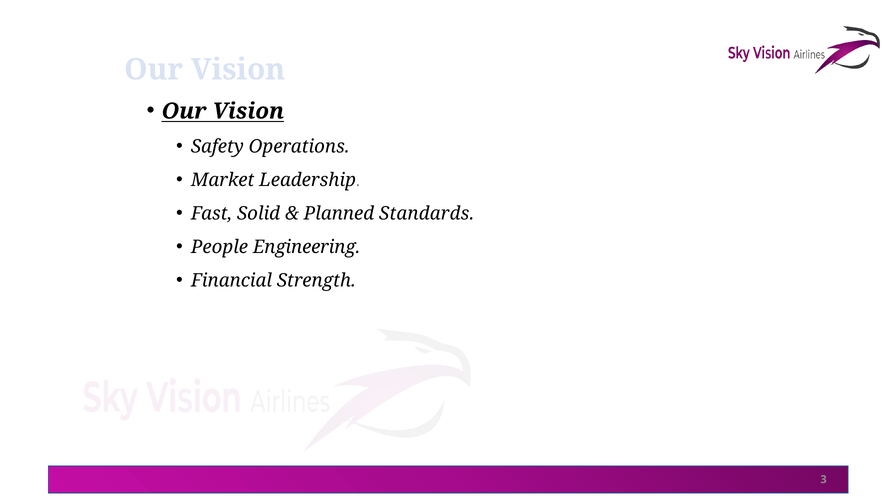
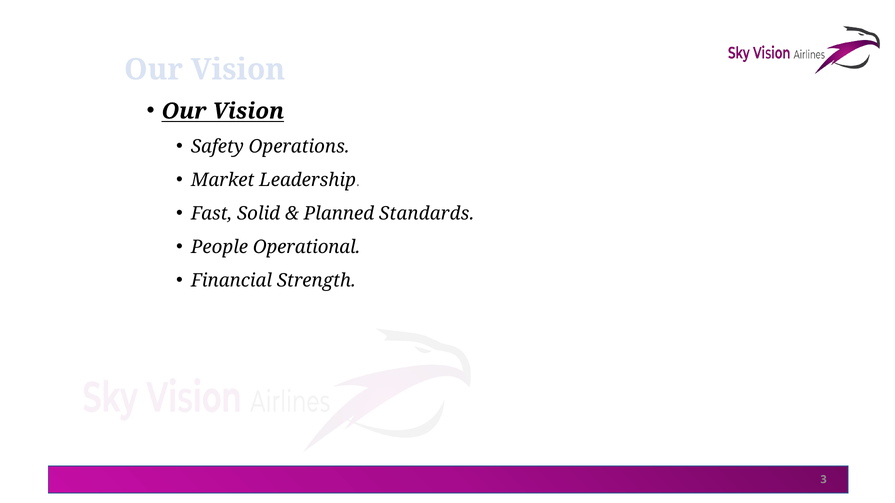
Engineering: Engineering -> Operational (307, 247)
